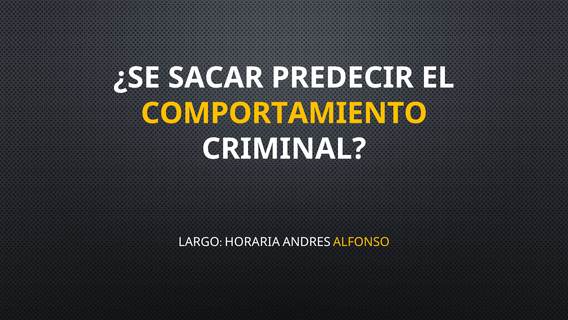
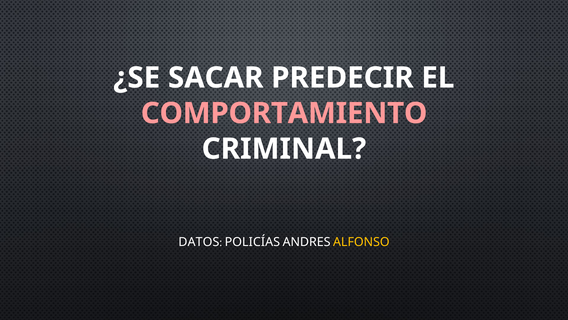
COMPORTAMIENTO colour: yellow -> pink (284, 113)
LARGO: LARGO -> DATOS (199, 242)
HORARIA: HORARIA -> POLICÍAS (252, 242)
